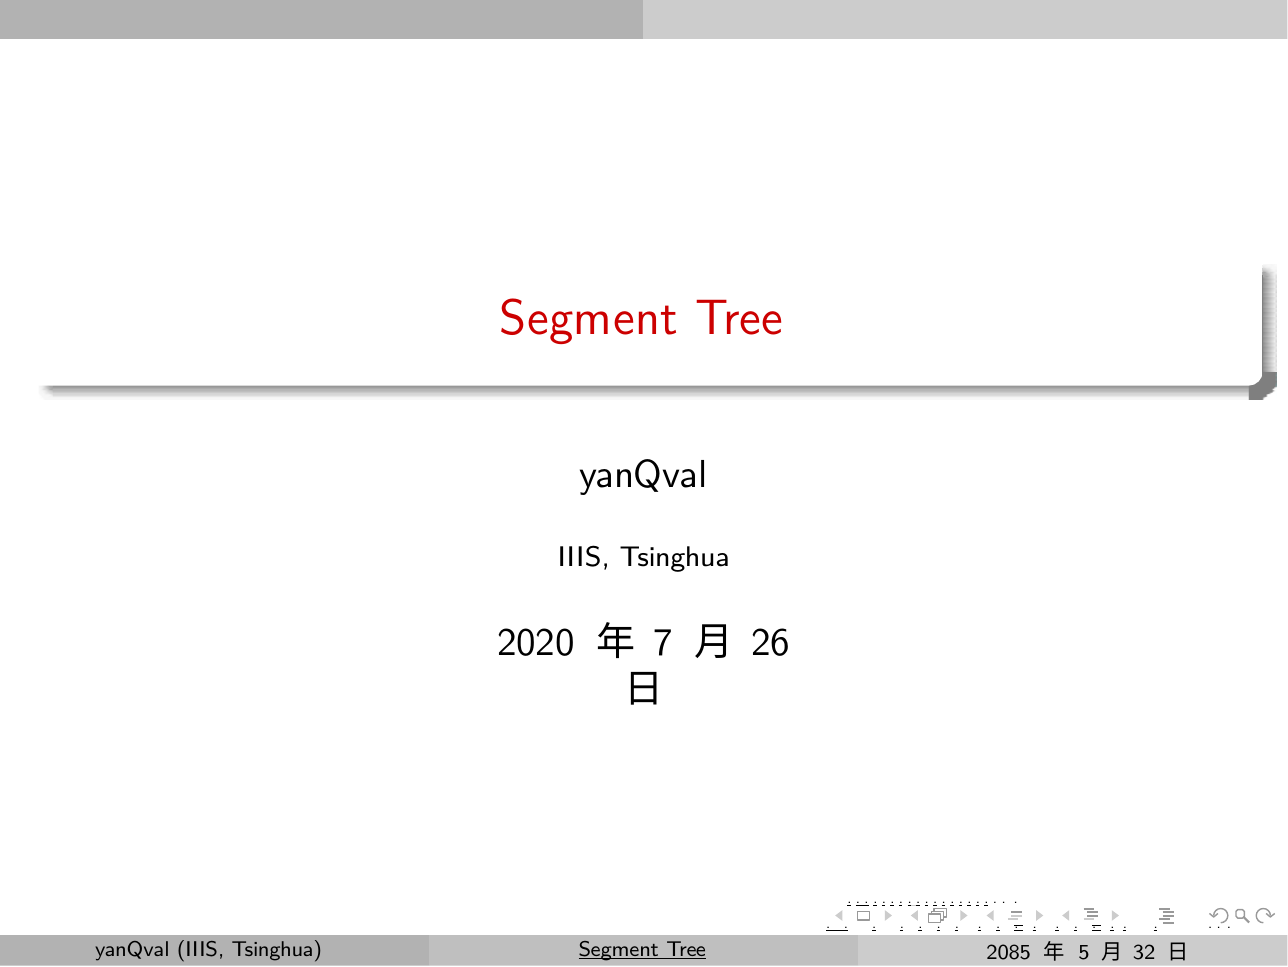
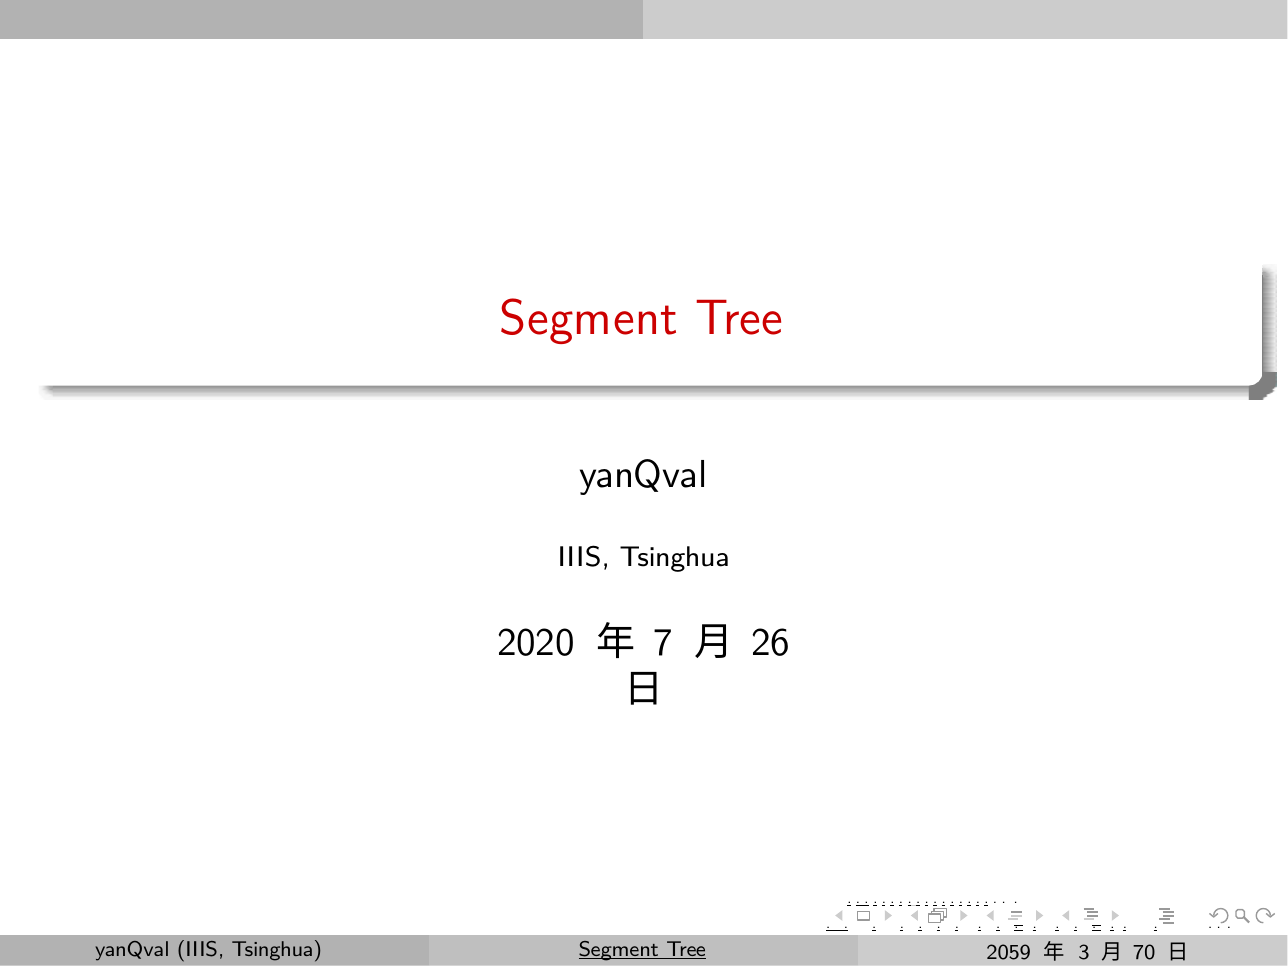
2085: 2085 -> 2059 (1009, 952)
5: 5 -> 3 (1084, 952)
32: 32 -> 70 (1144, 952)
